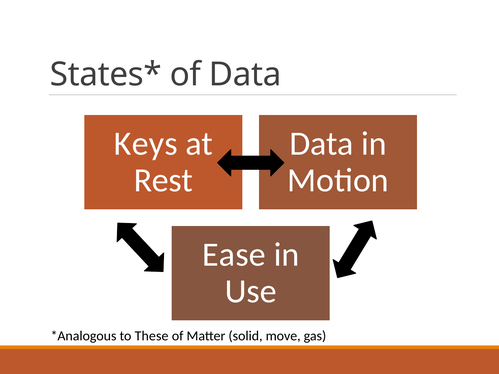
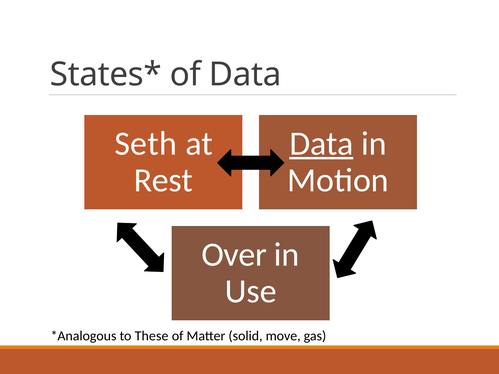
Keys: Keys -> Seth (146, 144)
Data underline: none -> present (321, 144)
Ease: Ease -> Over (234, 255)
